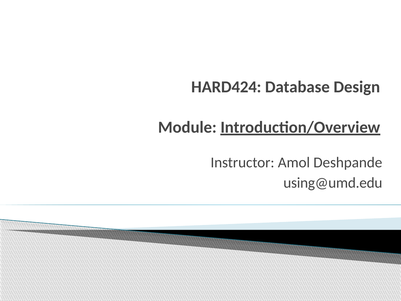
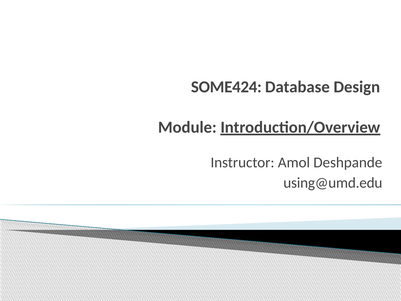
HARD424: HARD424 -> SOME424 (226, 87)
